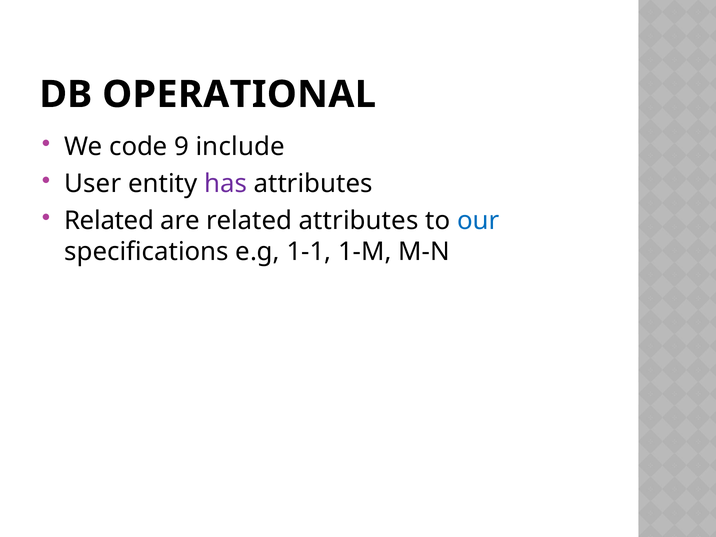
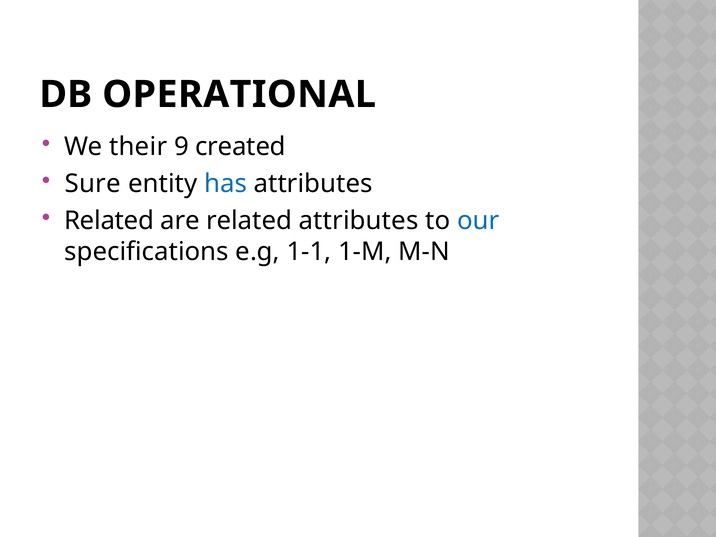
code: code -> their (138, 147)
include: include -> created (241, 147)
User: User -> Sure (93, 184)
has colour: purple -> blue (226, 184)
